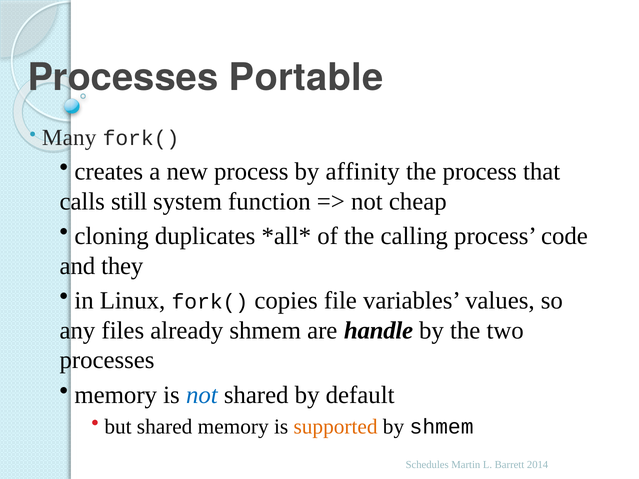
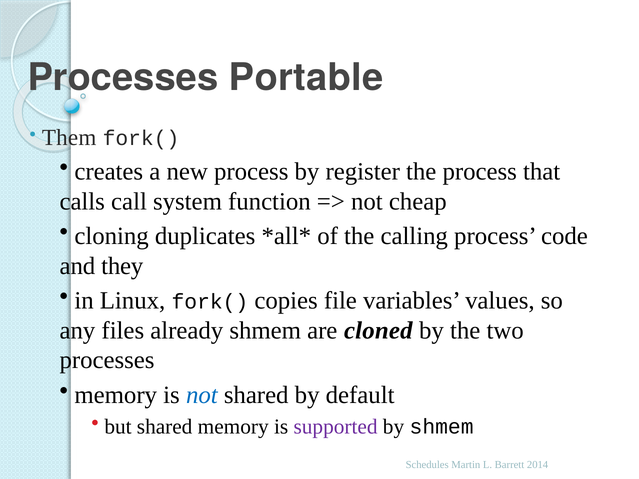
Many: Many -> Them (69, 138)
affinity: affinity -> register (363, 172)
still: still -> call (129, 202)
handle: handle -> cloned (378, 331)
supported colour: orange -> purple (336, 427)
